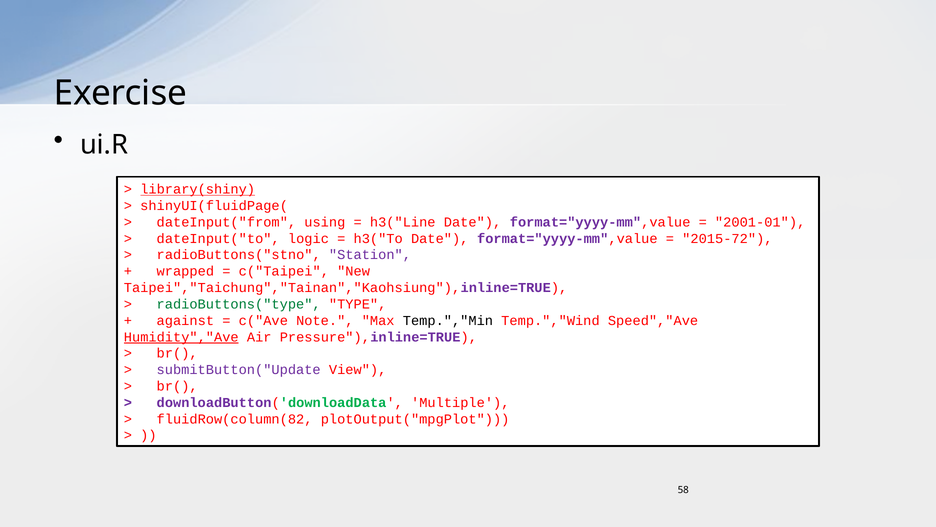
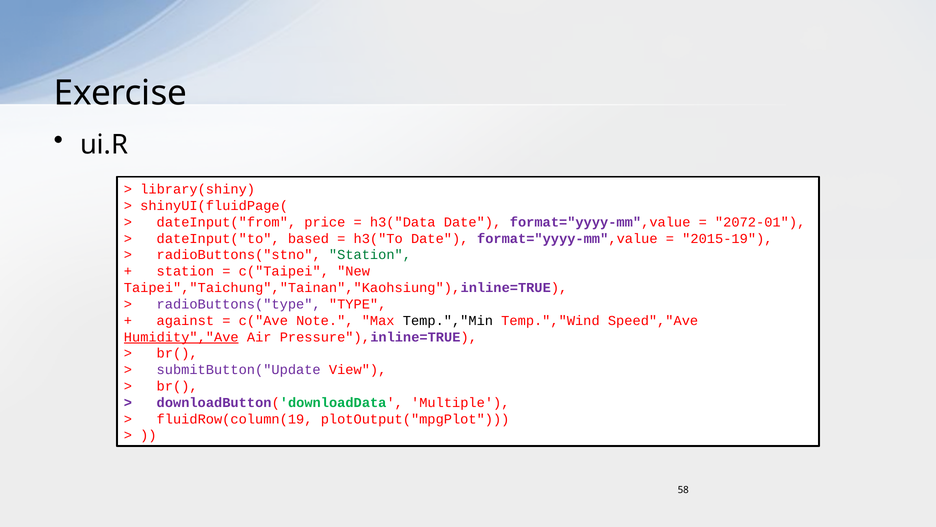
library(shiny underline: present -> none (198, 189)
using: using -> price (325, 222)
h3("Line: h3("Line -> h3("Data (403, 222)
2001-01: 2001-01 -> 2072-01 (760, 222)
logic: logic -> based (308, 238)
2015-72: 2015-72 -> 2015-19 (727, 238)
Station colour: purple -> green (370, 255)
wrapped: wrapped -> station (185, 271)
radioButtons("type colour: green -> purple (239, 304)
fluidRow(column(82: fluidRow(column(82 -> fluidRow(column(19 (235, 419)
